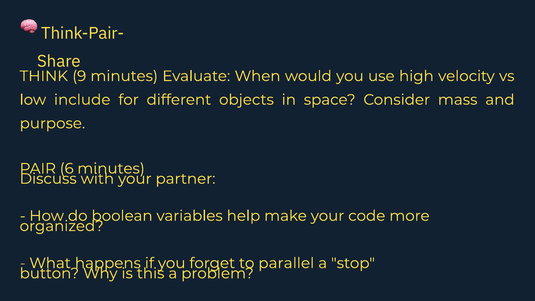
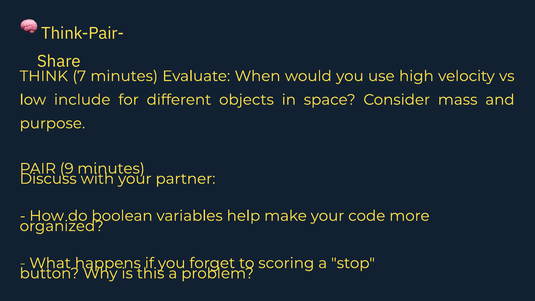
9: 9 -> 7 (79, 76)
6: 6 -> 9 (67, 169)
parallel: parallel -> scoring (286, 263)
